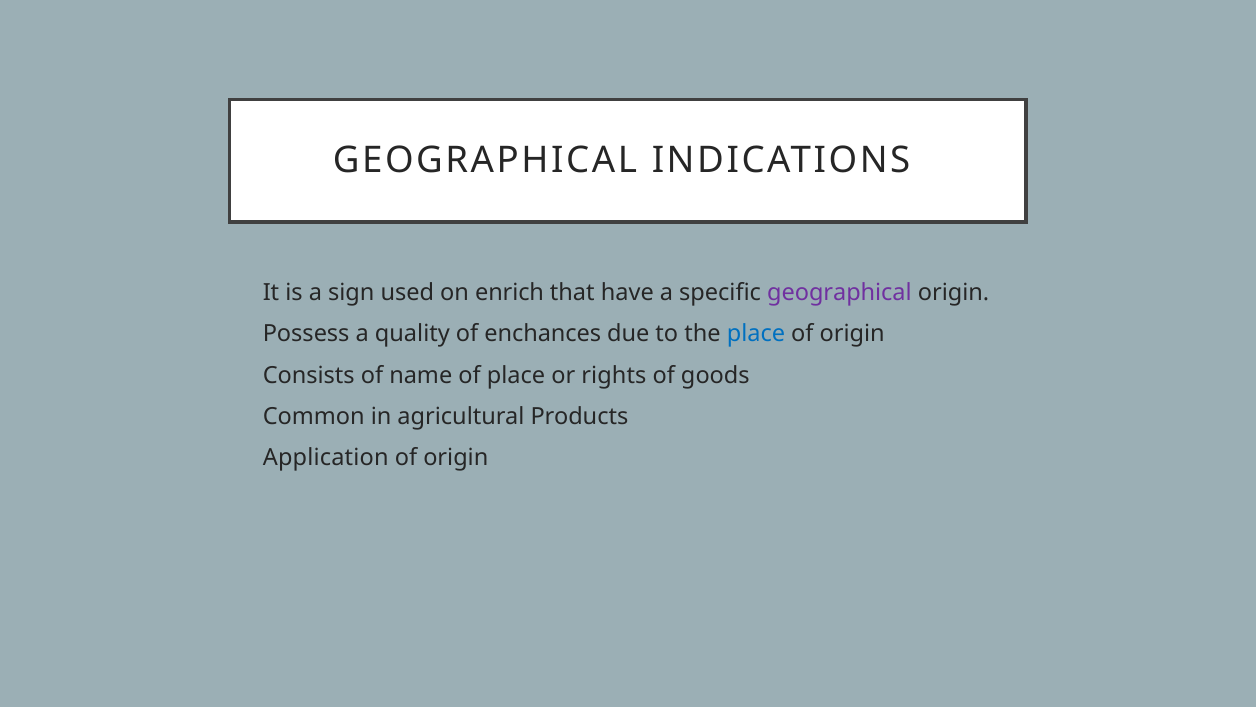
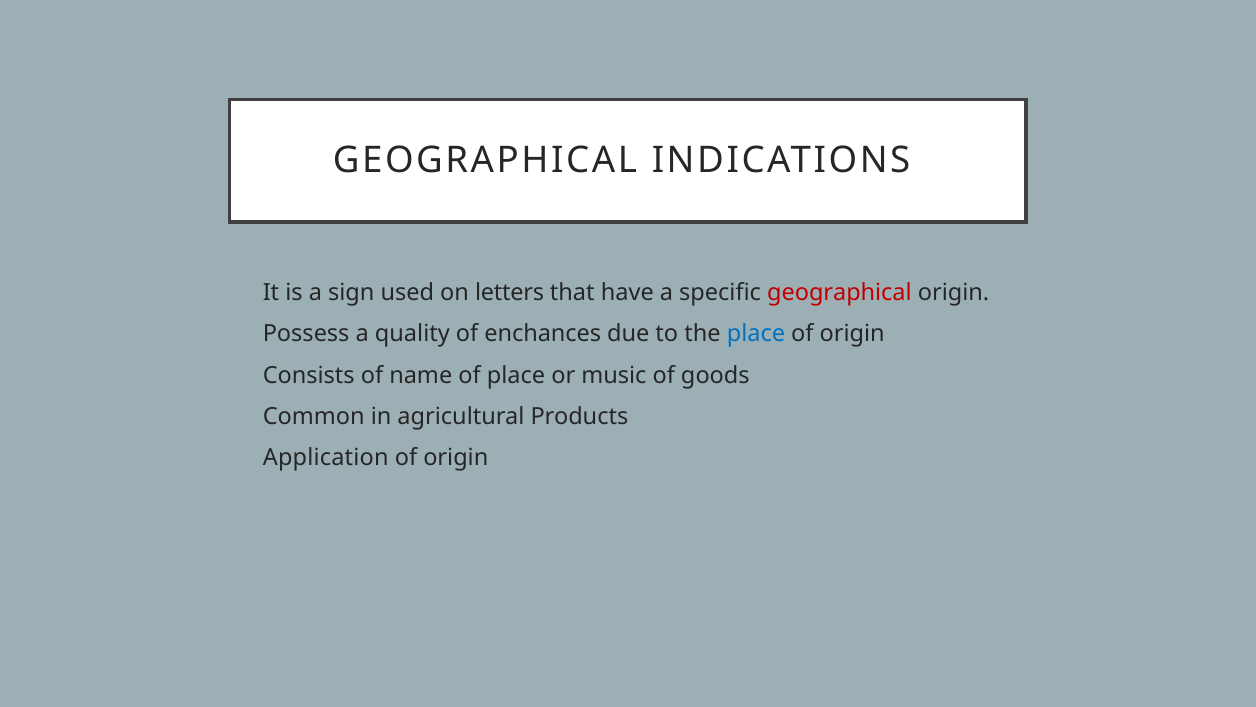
enrich: enrich -> letters (510, 292)
geographical colour: purple -> red (839, 292)
rights: rights -> music (614, 375)
